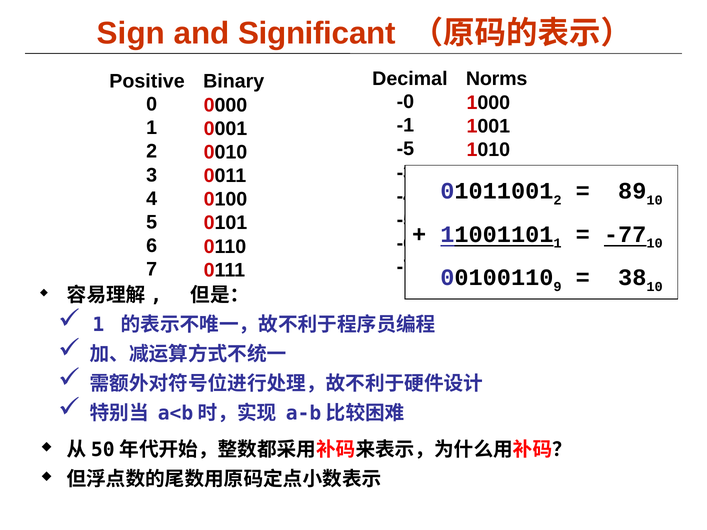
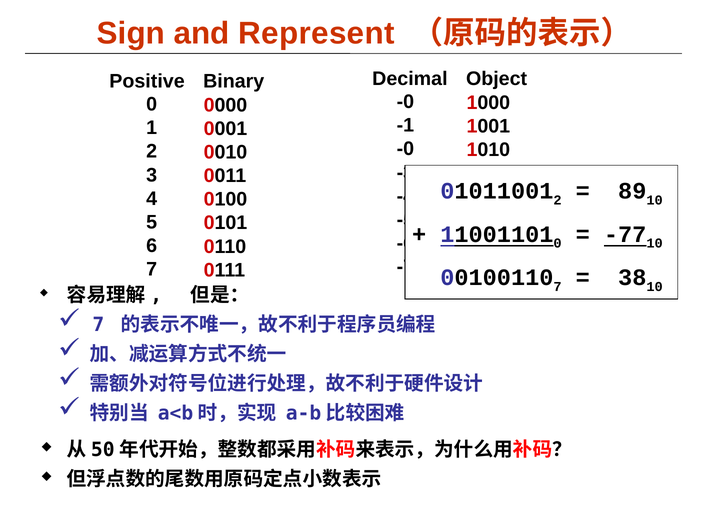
Significant: Significant -> Represent (317, 33)
Norms: Norms -> Object (497, 79)
-5: -5 -> -0 (405, 149)
1: 1 -> 0 (557, 244)
9: 9 -> 7 (557, 287)
1: 1 -> 7 (98, 325)
